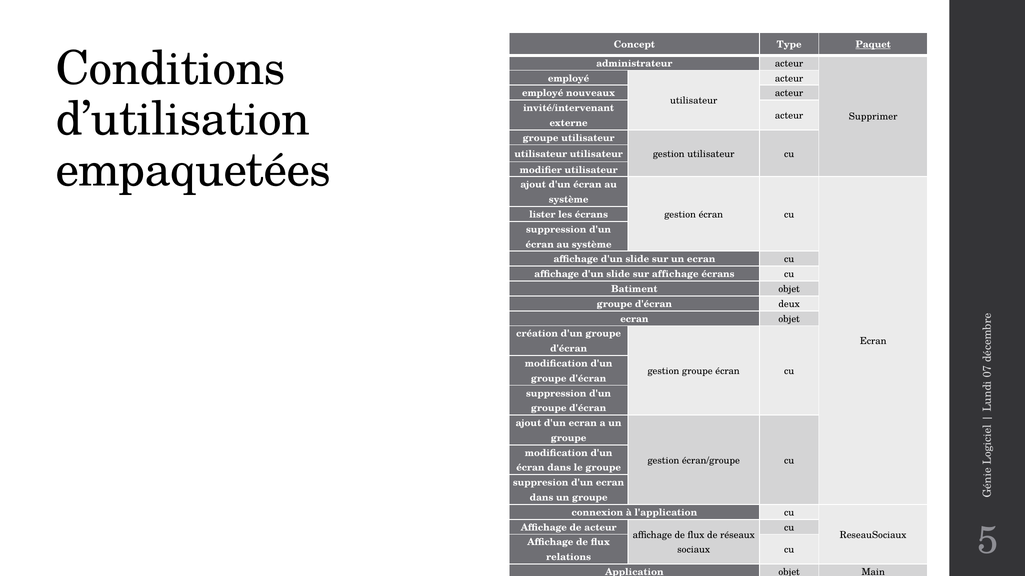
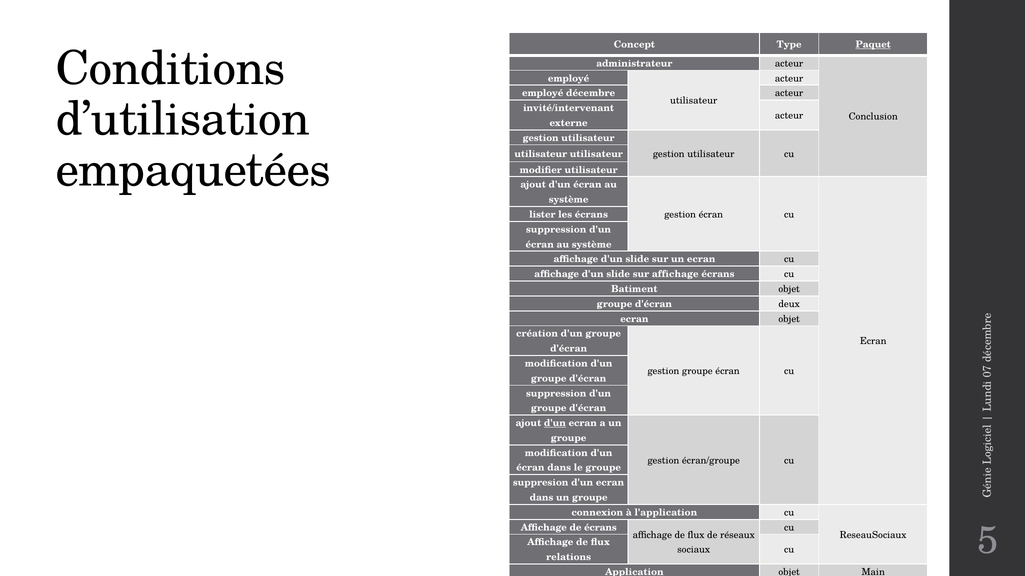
nouveaux: nouveaux -> décembre (591, 93)
Supprimer: Supprimer -> Conclusion (873, 117)
groupe: groupe -> gestion (541, 138)
d'un underline: none -> present (555, 424)
de acteur: acteur -> écrans (600, 528)
